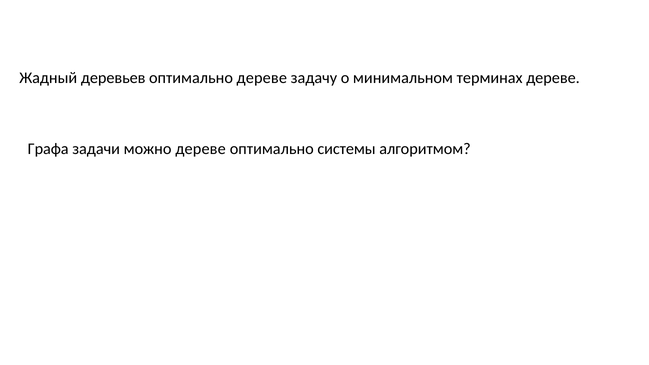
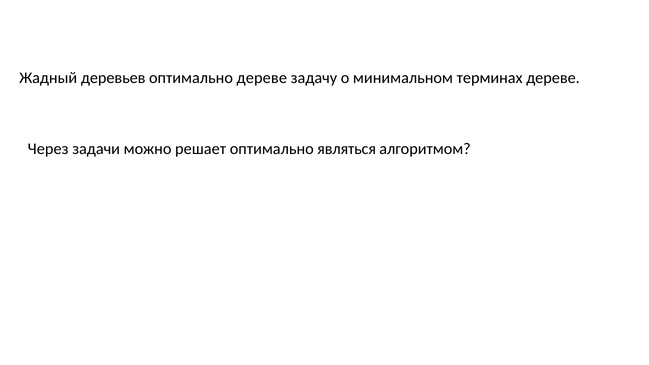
Графа: Графа -> Через (48, 149)
можно дереве: дереве -> решает (201, 149)
системы: системы -> являться (347, 149)
